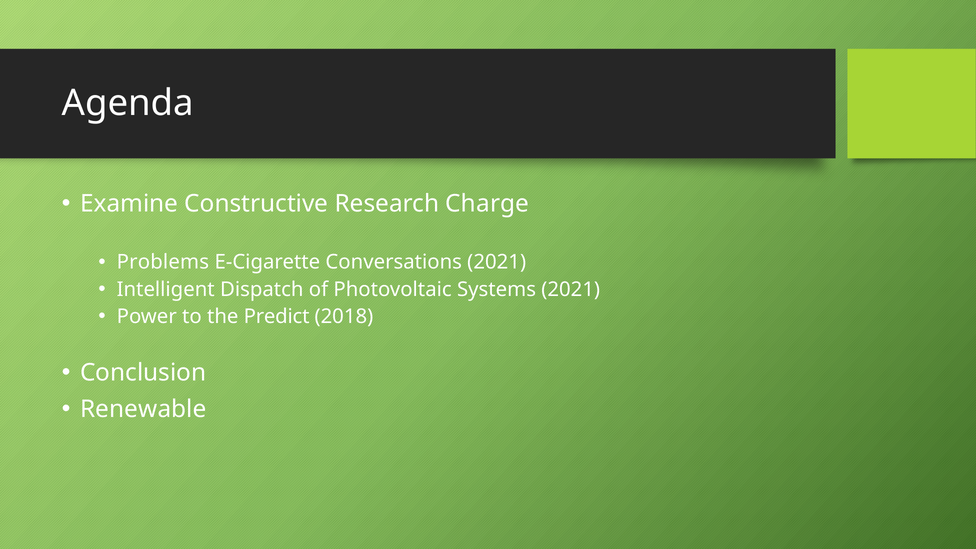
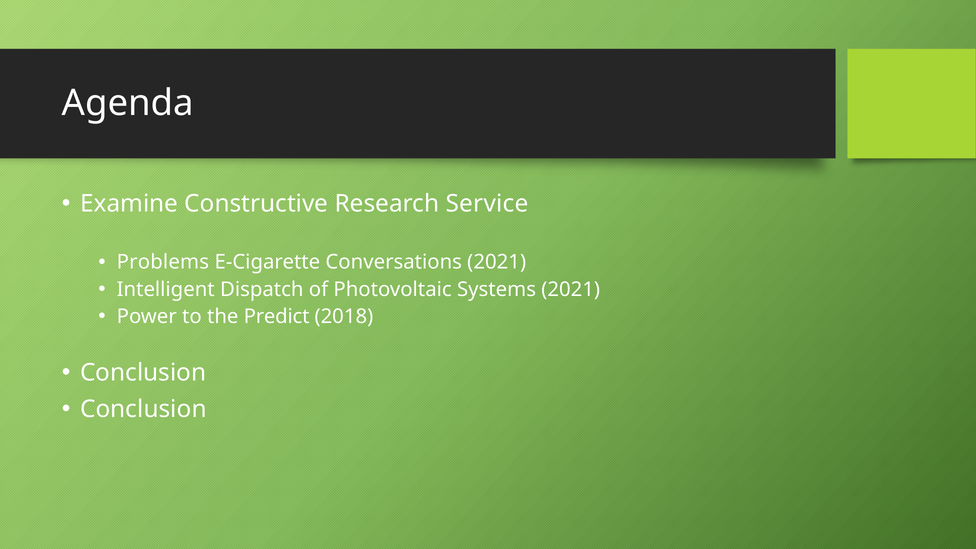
Charge: Charge -> Service (487, 204)
Renewable: Renewable -> Conclusion (143, 409)
